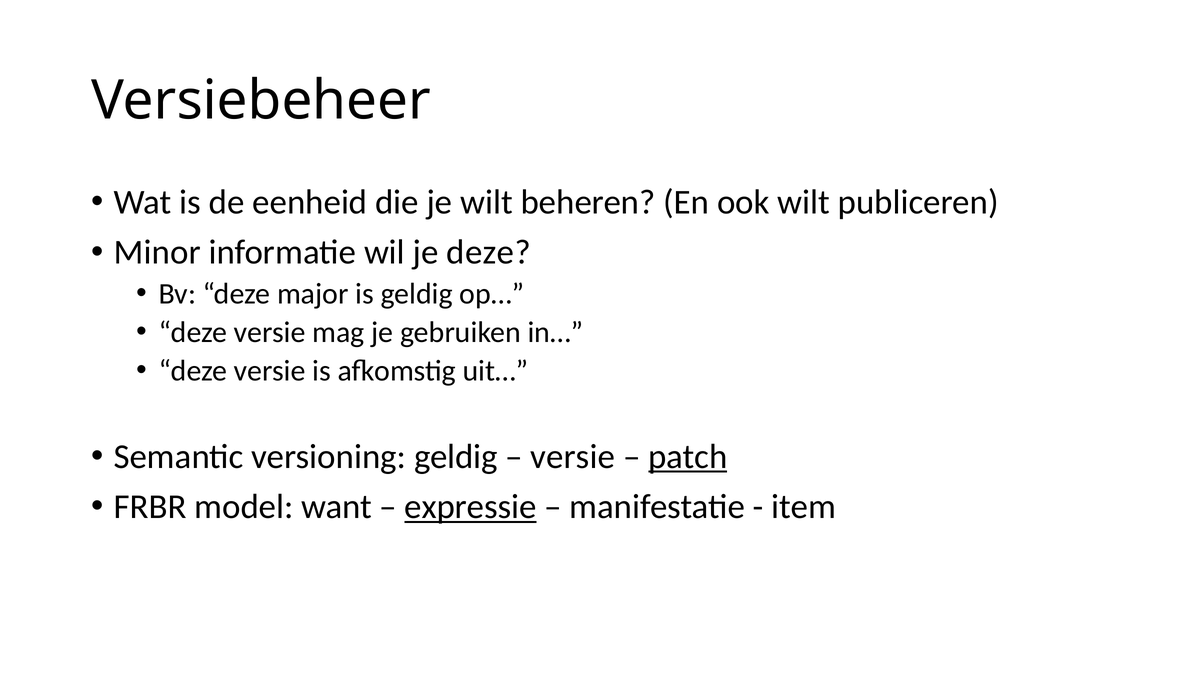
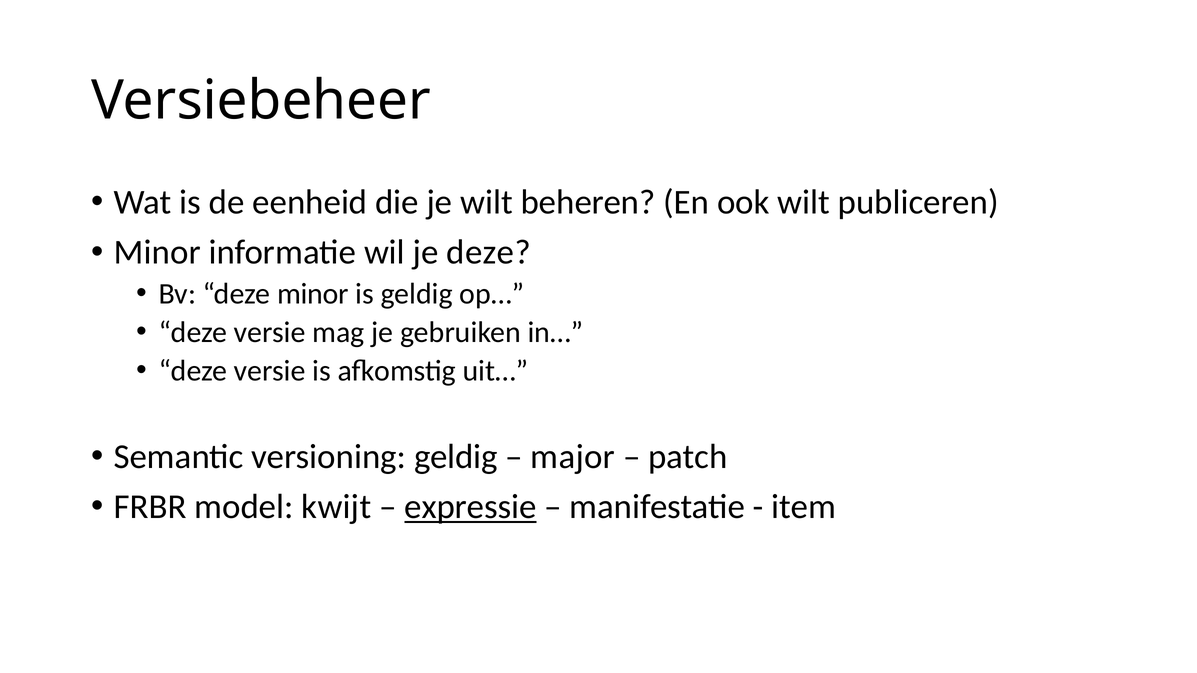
deze major: major -> minor (313, 294)
versie: versie -> major (573, 457)
patch underline: present -> none (688, 457)
want: want -> kwijt (336, 507)
